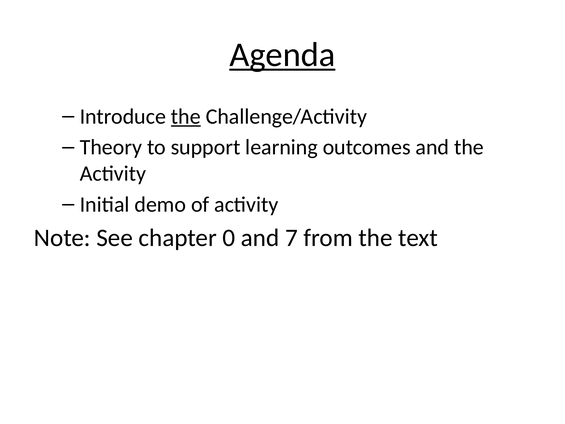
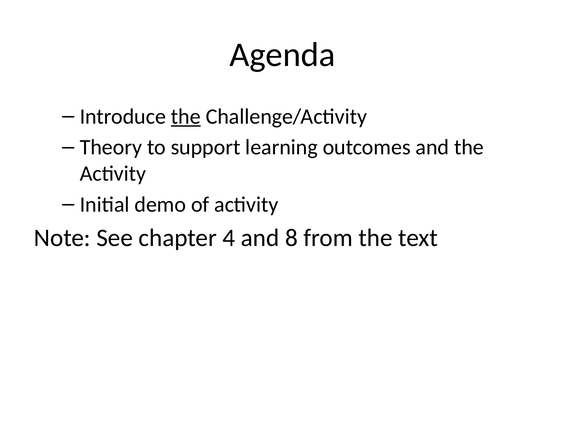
Agenda underline: present -> none (282, 55)
0: 0 -> 4 (229, 238)
7: 7 -> 8 (291, 238)
